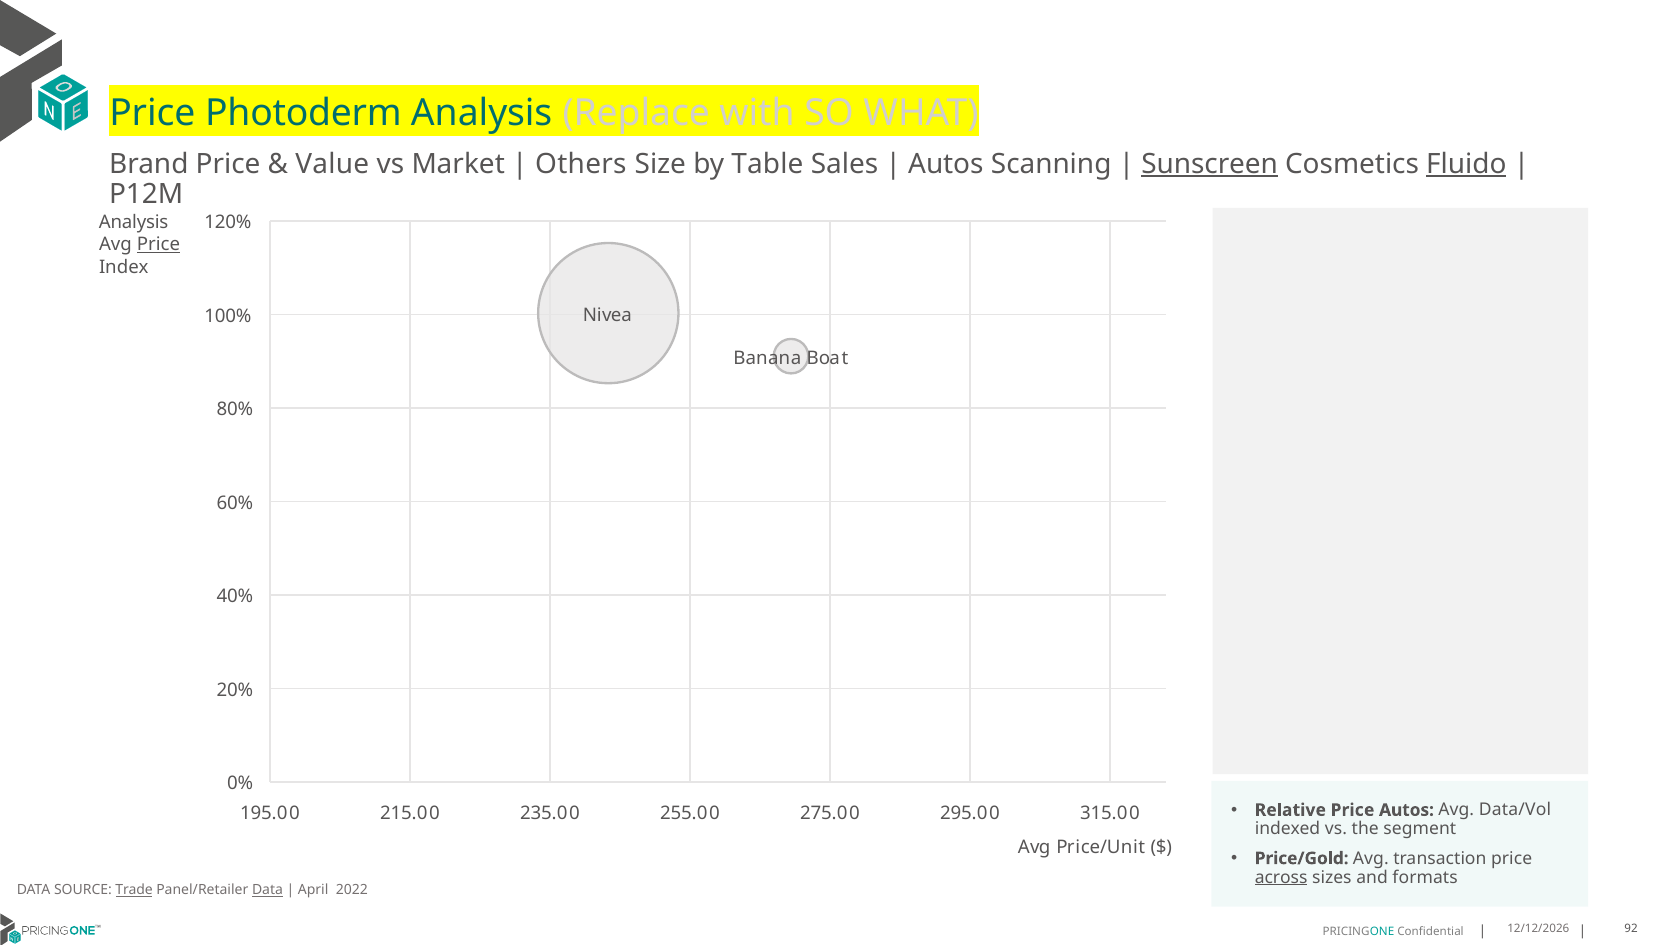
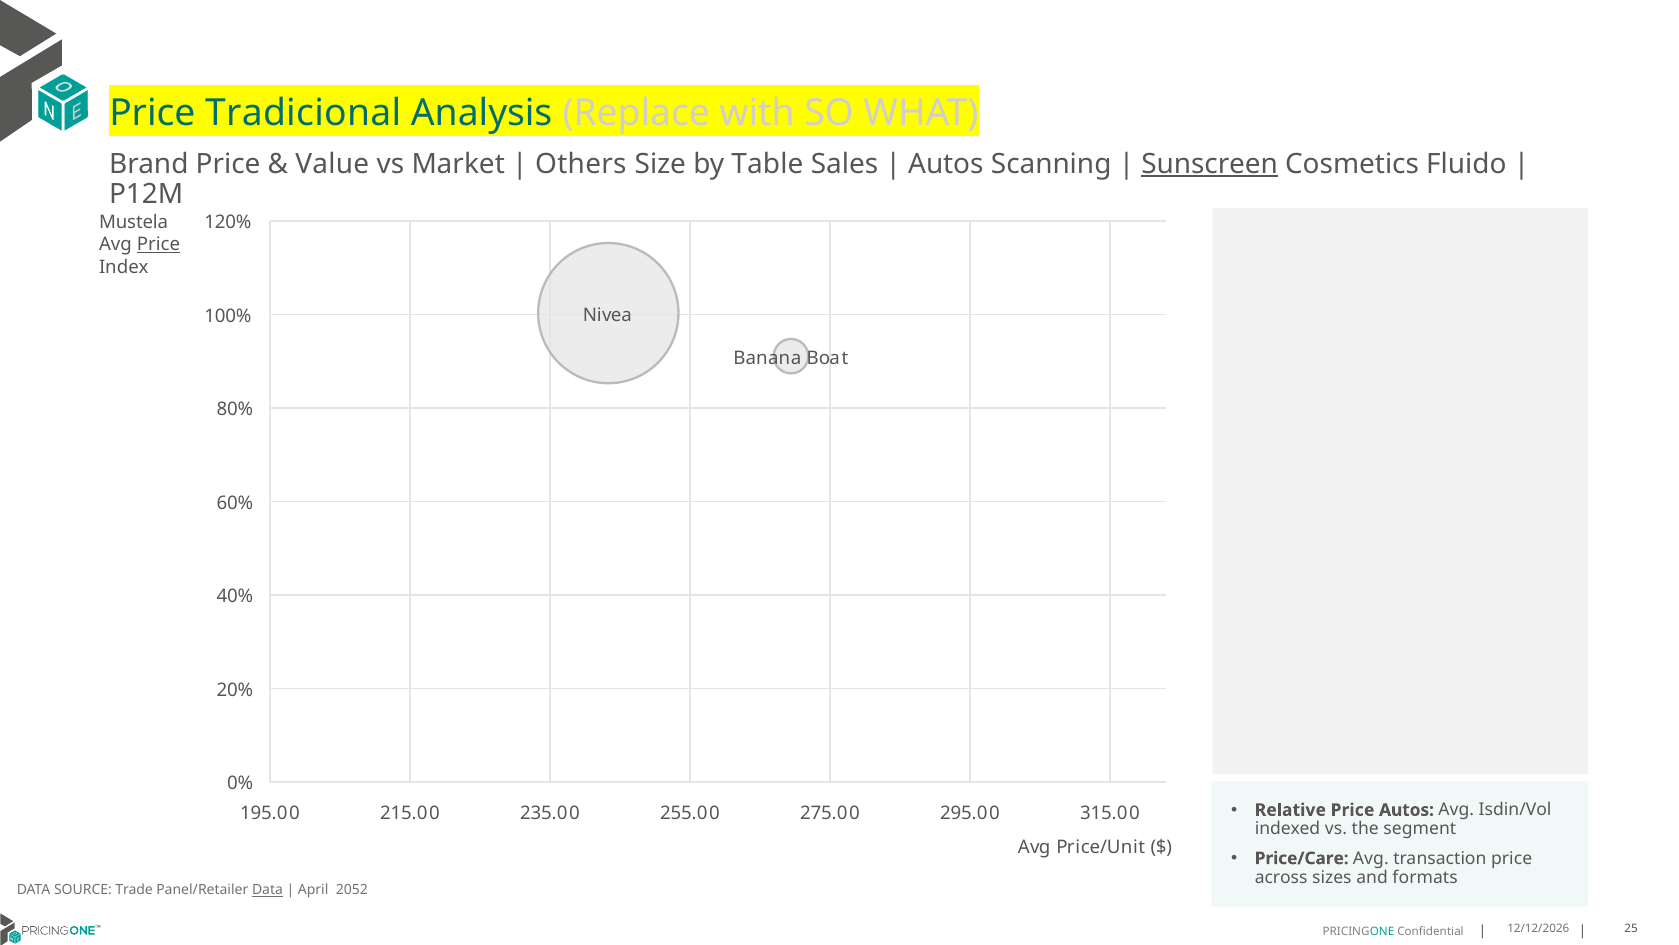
Photoderm: Photoderm -> Tradicional (303, 113)
Fluido underline: present -> none (1466, 164)
Analysis: Analysis -> Mustela (134, 222)
Data/Vol: Data/Vol -> Isdin/Vol (1515, 810)
Price/Gold: Price/Gold -> Price/Care (1302, 858)
across underline: present -> none (1281, 877)
Trade underline: present -> none (134, 890)
2022: 2022 -> 2052 (352, 890)
92: 92 -> 25 (1631, 929)
